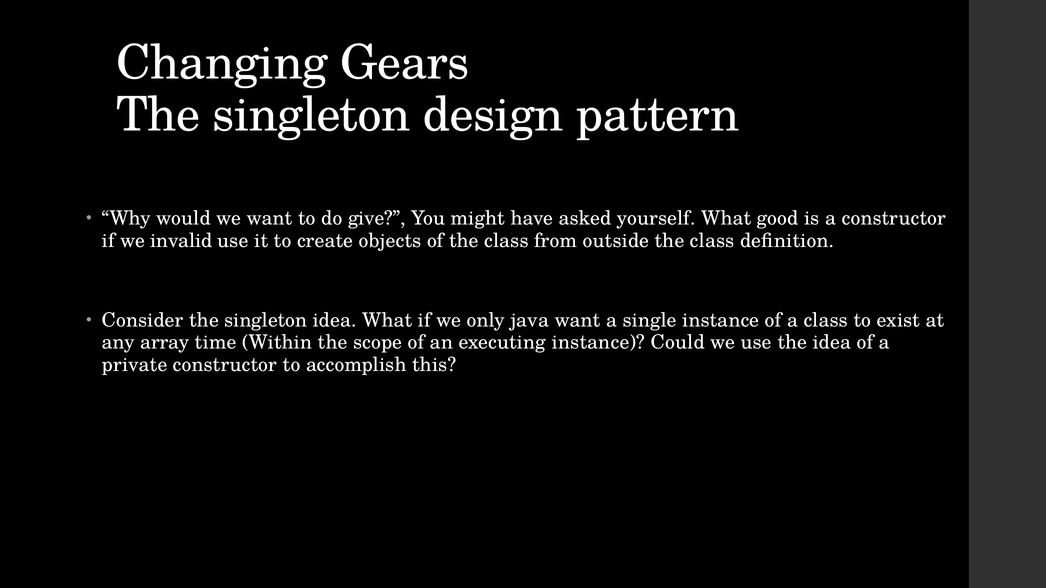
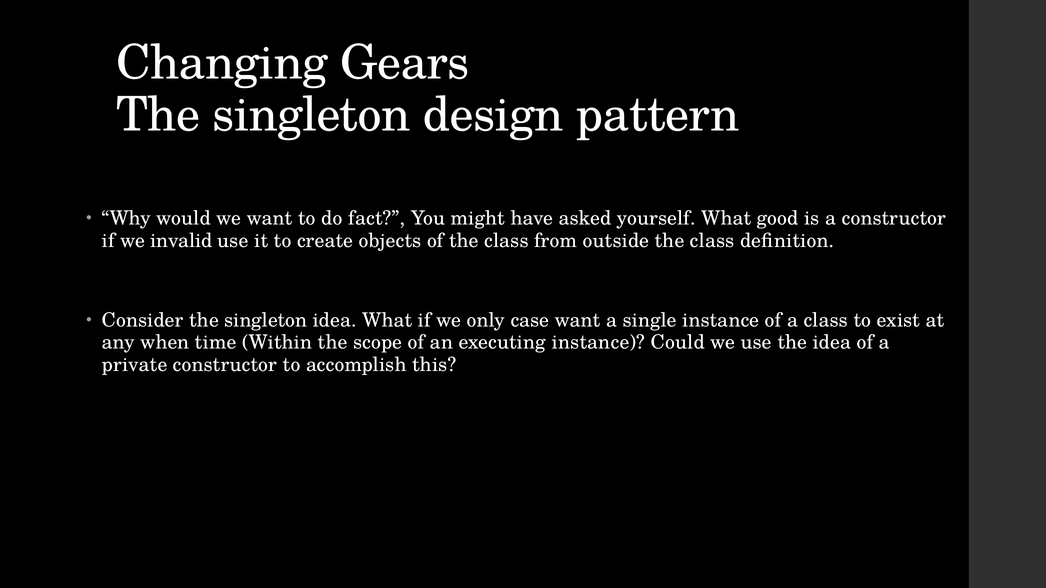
give: give -> fact (377, 218)
java: java -> case (530, 320)
array: array -> when (165, 343)
